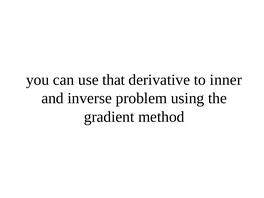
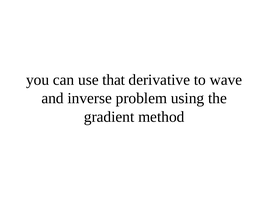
inner: inner -> wave (226, 80)
